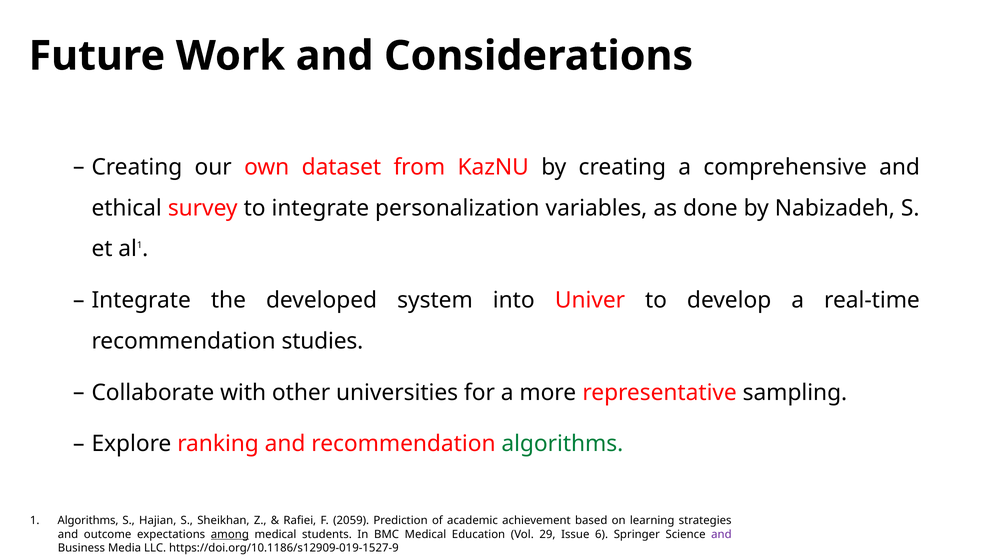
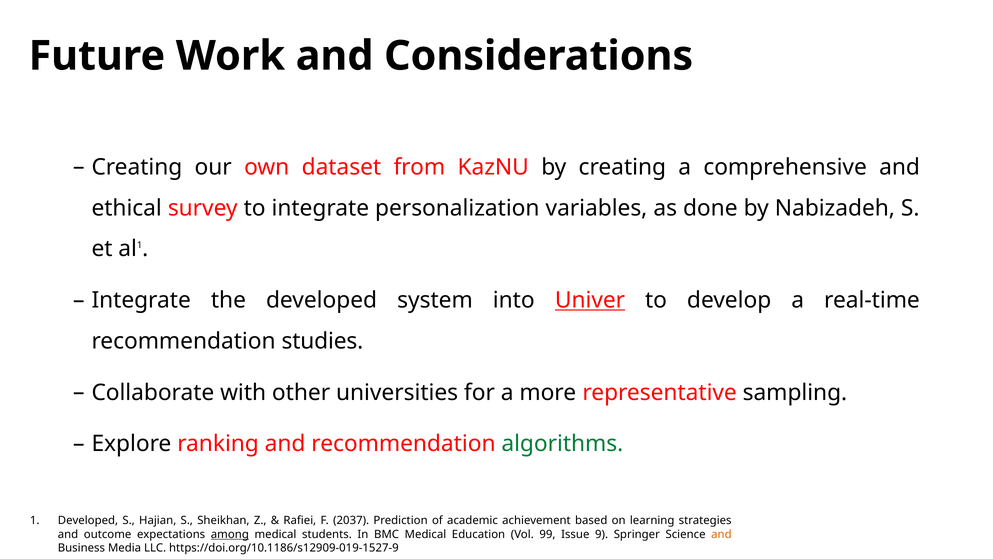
Univer underline: none -> present (590, 300)
1 Algorithms: Algorithms -> Developed (88, 520)
2059: 2059 -> 2037 (351, 520)
29: 29 -> 99 (547, 534)
6: 6 -> 9 (602, 534)
and colour: purple -> orange (721, 534)
